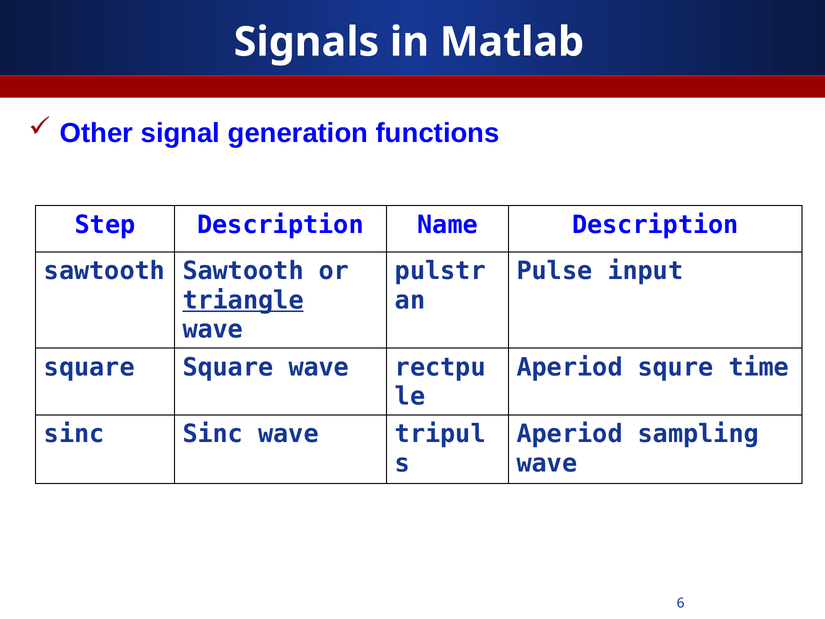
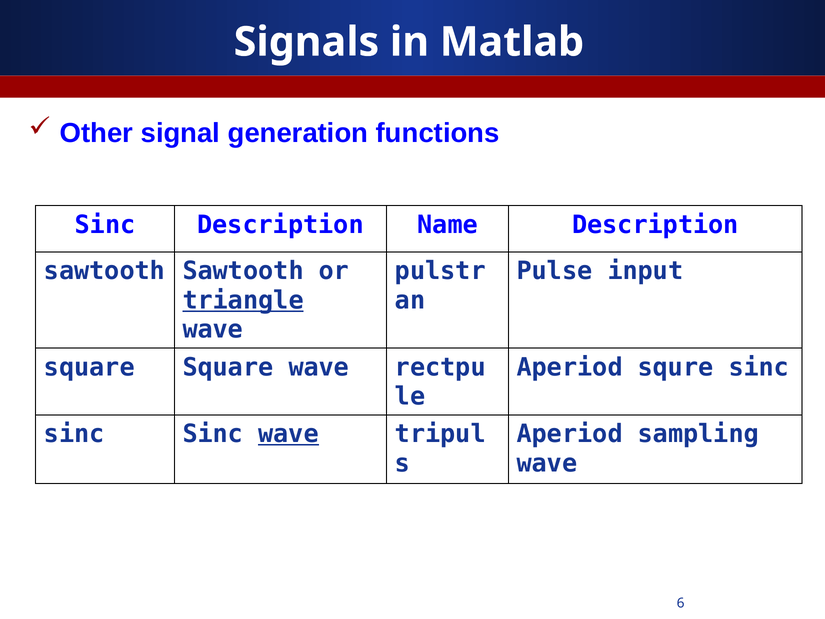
Step: Step -> Sinc (105, 225)
squre time: time -> sinc (759, 367)
wave underline: none -> present (288, 434)
